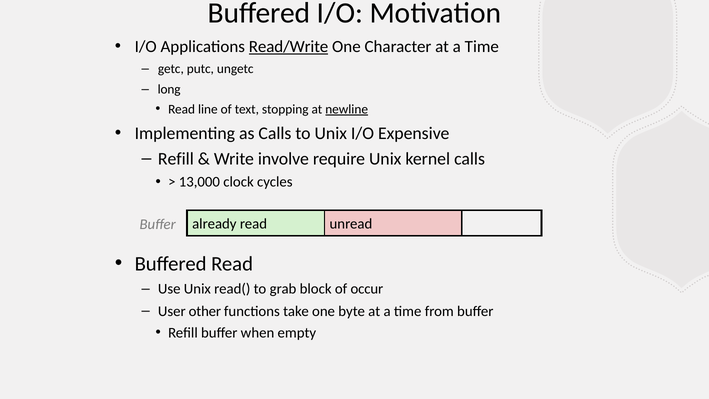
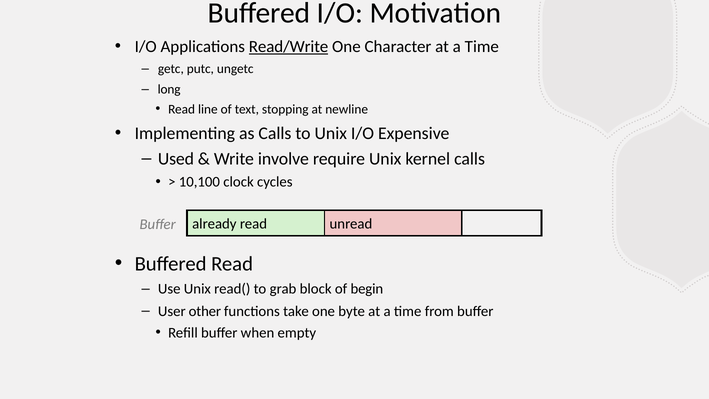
newline underline: present -> none (347, 109)
Refill: Refill -> Used (176, 159)
13,000: 13,000 -> 10,100 (199, 182)
occur: occur -> begin (367, 289)
